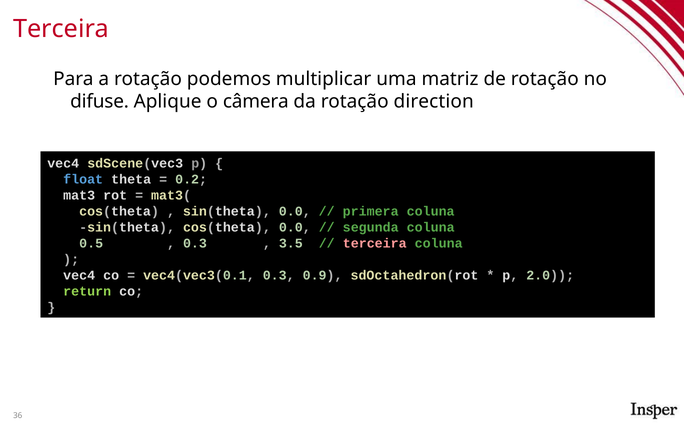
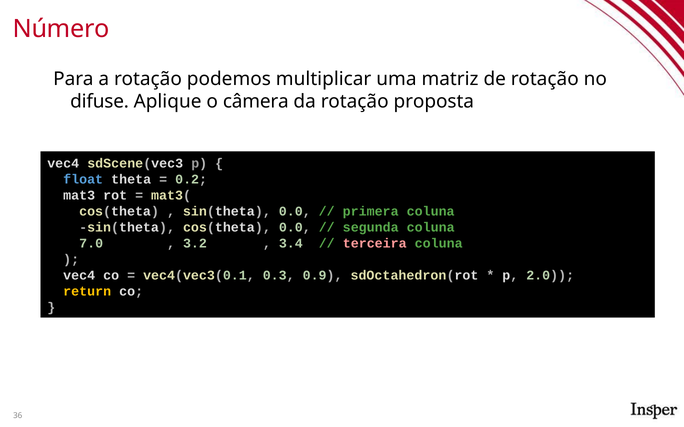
Terceira: Terceira -> Número (61, 29)
direction: direction -> proposta (434, 102)
0.5: 0.5 -> 7.0 (91, 244)
0.3: 0.3 -> 3.2 (195, 244)
3.5: 3.5 -> 3.4 (291, 244)
return colour: light green -> yellow (87, 292)
